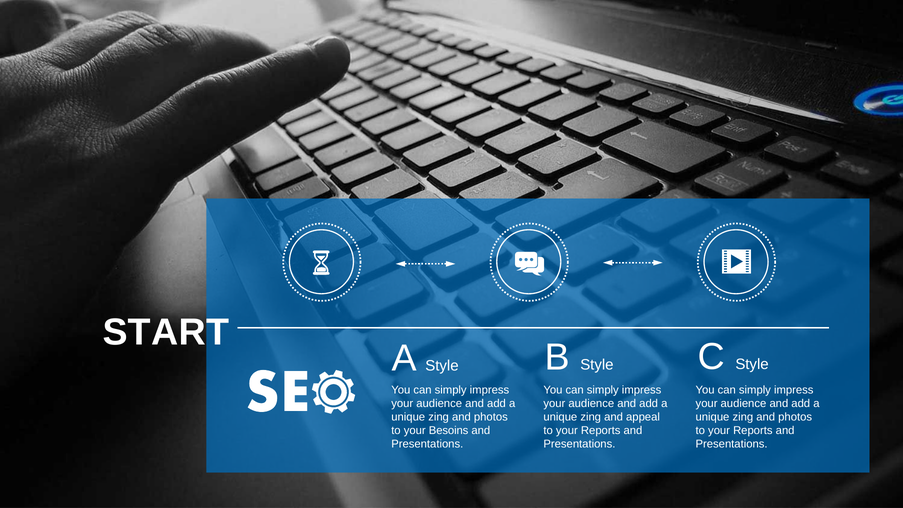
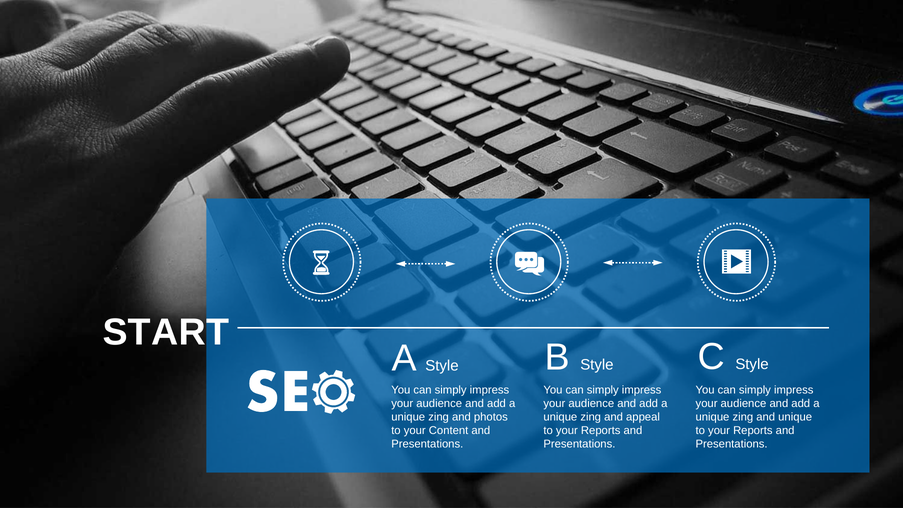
photos: photos -> unique (795, 417)
Besoins: Besoins -> Content (449, 431)
